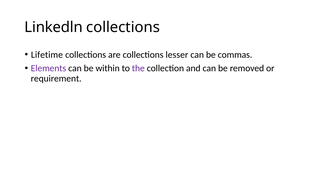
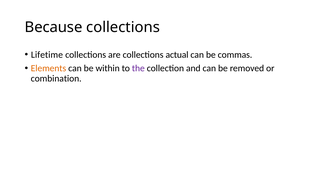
Linkedln: Linkedln -> Because (54, 27)
lesser: lesser -> actual (177, 55)
Elements colour: purple -> orange (48, 68)
requirement: requirement -> combination (56, 79)
